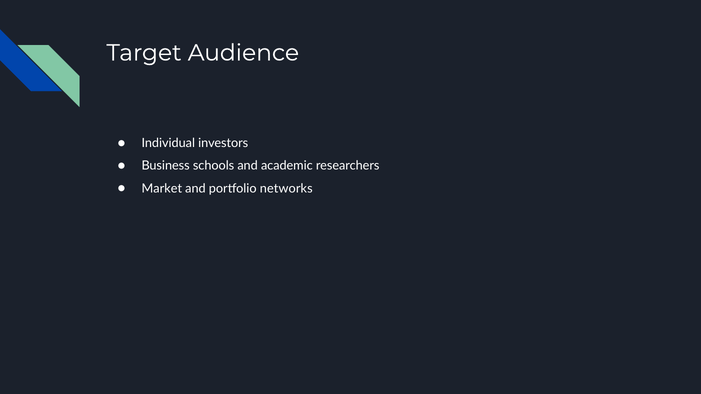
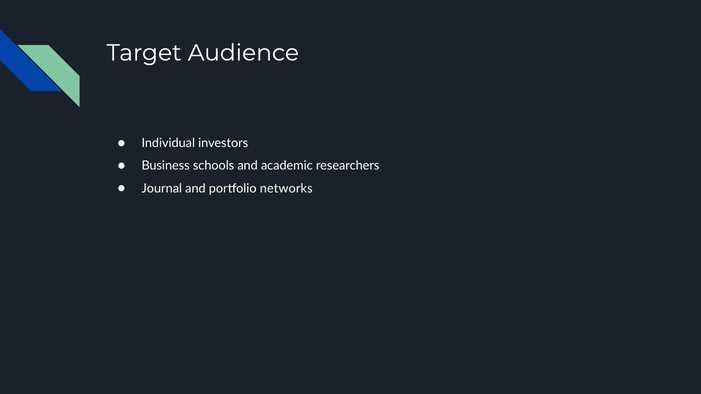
Market: Market -> Journal (162, 189)
